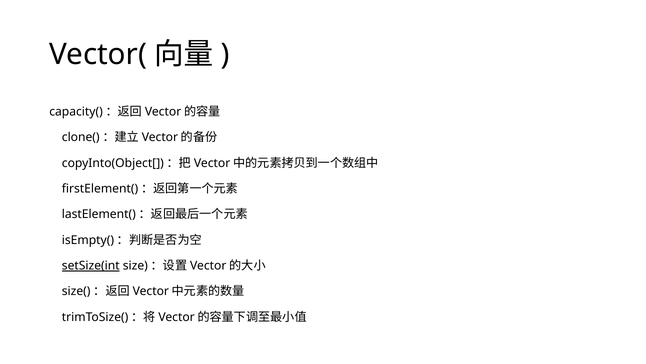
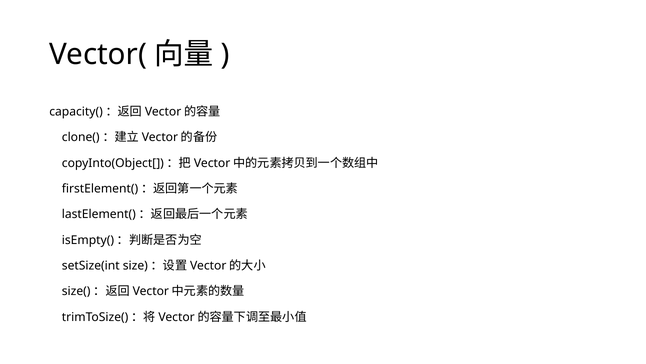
setSize(int underline: present -> none (91, 265)
